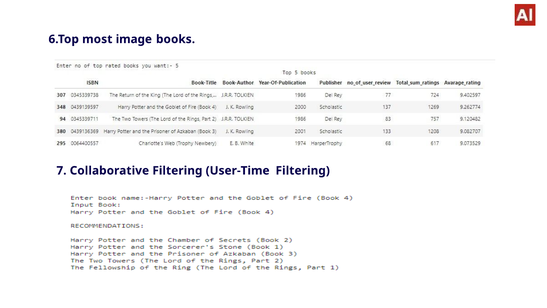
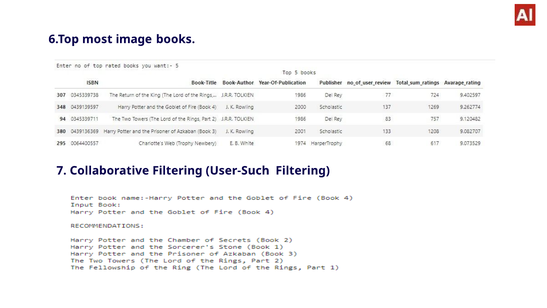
User-Time: User-Time -> User-Such (238, 170)
